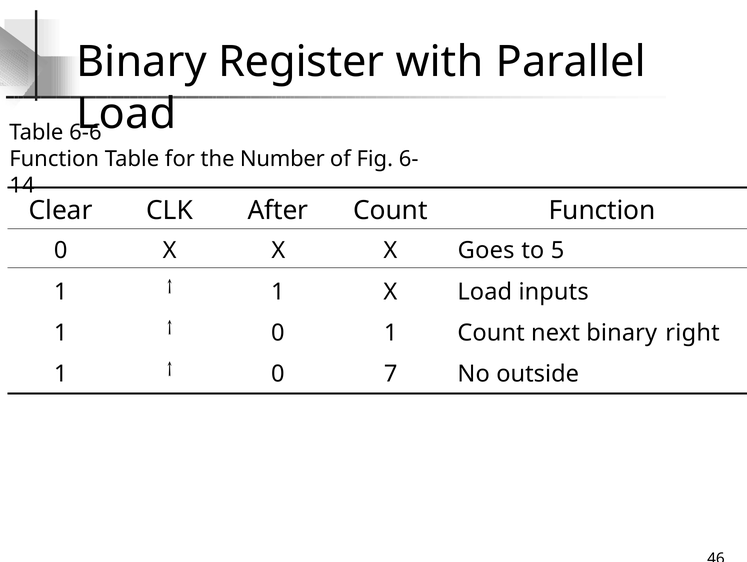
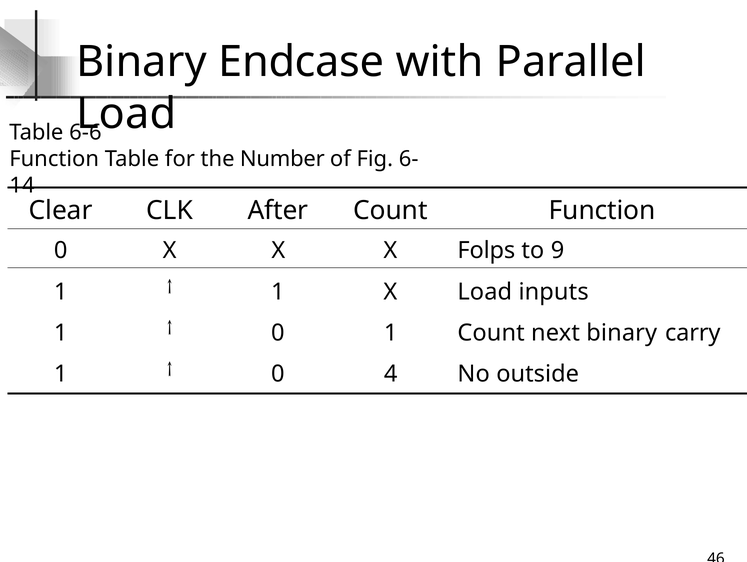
Register: Register -> Endcase (301, 62)
Goes: Goes -> Folps (486, 250)
5: 5 -> 9 (558, 250)
right: right -> carry (693, 333)
7: 7 -> 4 (391, 374)
